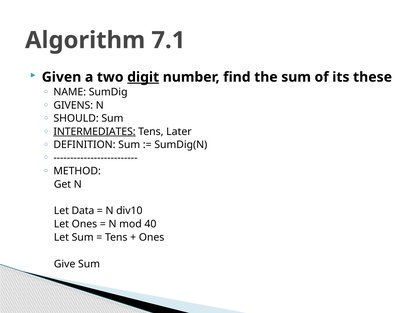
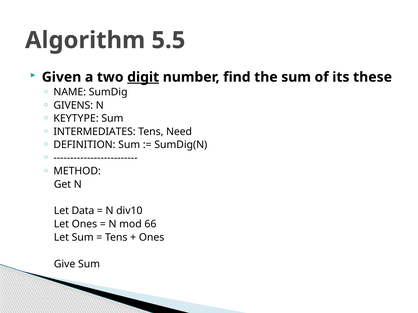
7.1: 7.1 -> 5.5 (168, 40)
SHOULD: SHOULD -> KEYTYPE (76, 119)
INTERMEDIATES underline: present -> none (95, 132)
Later: Later -> Need (179, 132)
40: 40 -> 66 (150, 225)
